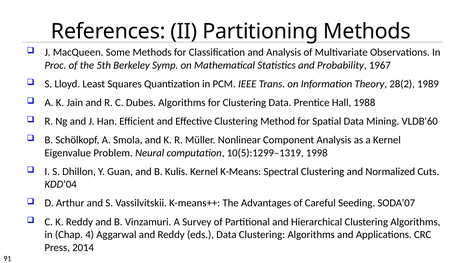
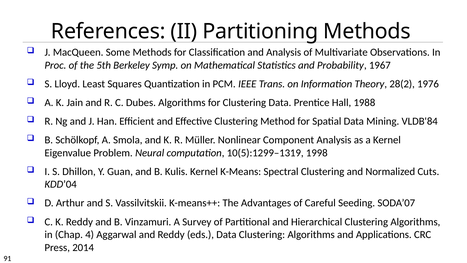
1989: 1989 -> 1976 (428, 84)
VLDB'60: VLDB'60 -> VLDB'84 (420, 121)
